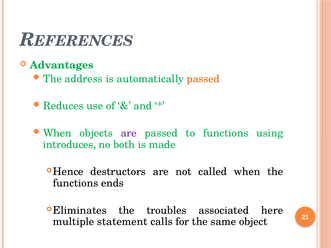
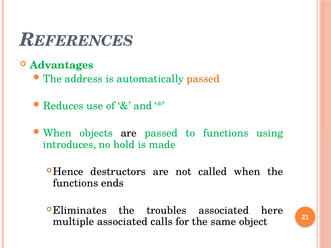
are colour: purple -> black (129, 133)
both: both -> hold (124, 145)
multiple statement: statement -> associated (122, 222)
